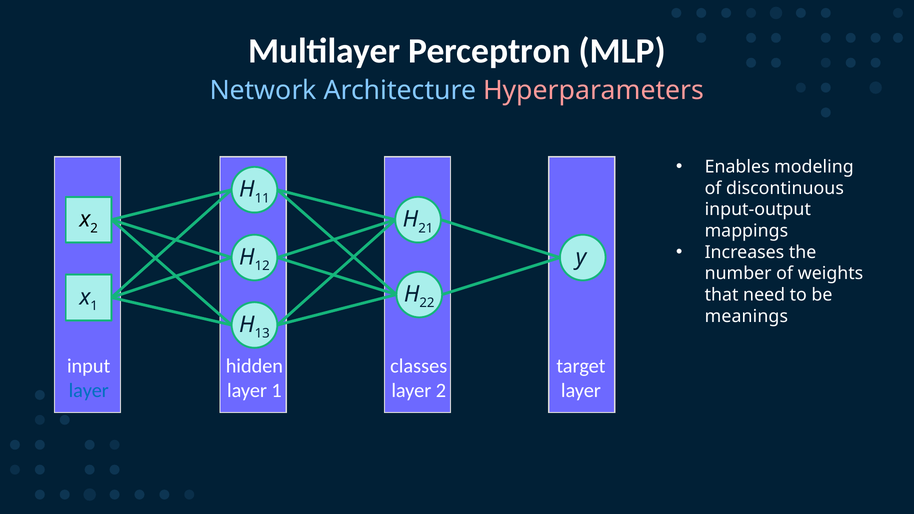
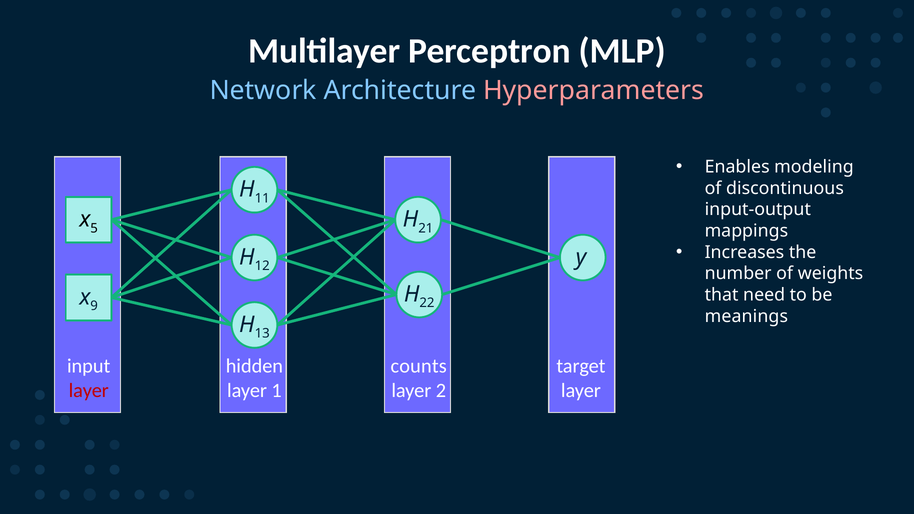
2: 2 -> 5 (94, 228)
1: 1 -> 9 (94, 306)
classes: classes -> counts (419, 366)
layer colour: blue -> red (89, 391)
